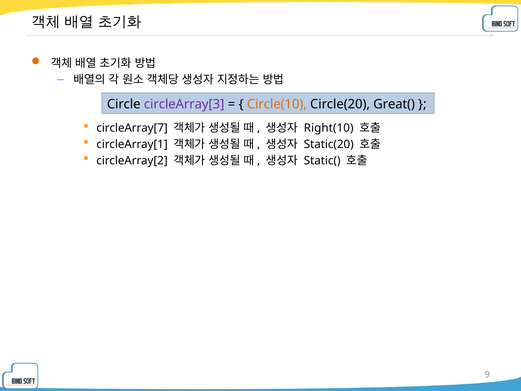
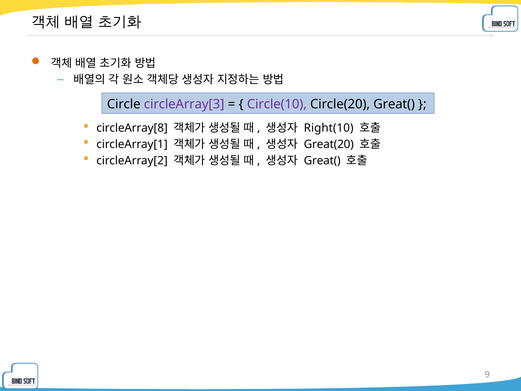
Circle(10 colour: orange -> purple (277, 104)
circleArray[7: circleArray[7 -> circleArray[8 (132, 128)
Static(20: Static(20 -> Great(20 (329, 144)
Static(: Static( -> Great( (322, 161)
